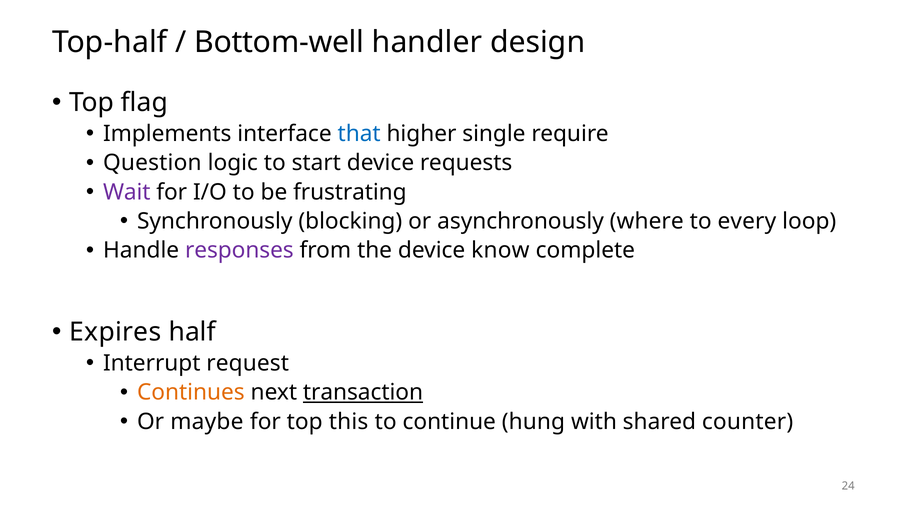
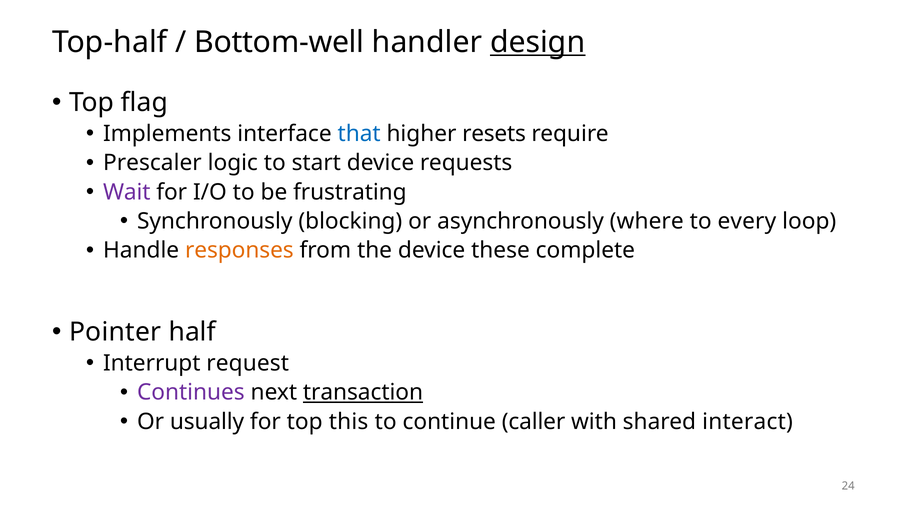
design underline: none -> present (538, 42)
single: single -> resets (494, 134)
Question: Question -> Prescaler (152, 163)
responses colour: purple -> orange (239, 251)
know: know -> these (500, 251)
Expires: Expires -> Pointer (115, 332)
Continues colour: orange -> purple (191, 393)
maybe: maybe -> usually (207, 422)
hung: hung -> caller (534, 422)
counter: counter -> interact (748, 422)
